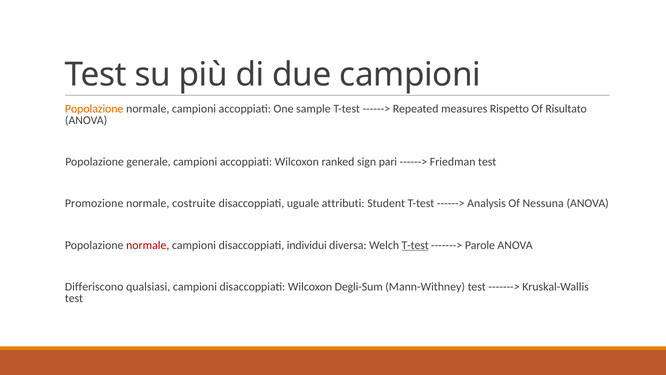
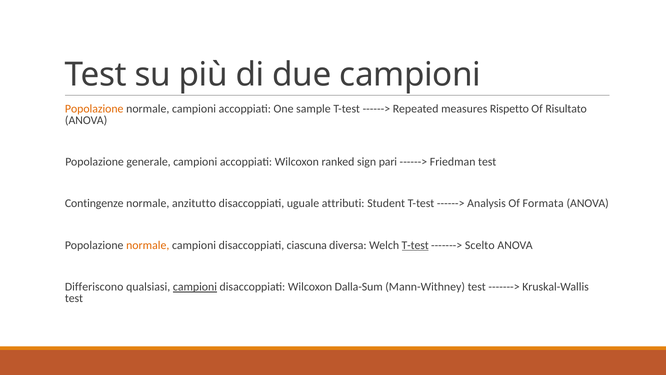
Promozione: Promozione -> Contingenze (94, 203)
costruite: costruite -> anzitutto (194, 203)
Nessuna: Nessuna -> Formata (543, 203)
normale colour: red -> orange (148, 245)
individui: individui -> ciascuna (307, 245)
Parole: Parole -> Scelto (480, 245)
campioni underline: none -> present (195, 287)
Degli-Sum: Degli-Sum -> Dalla-Sum (359, 287)
